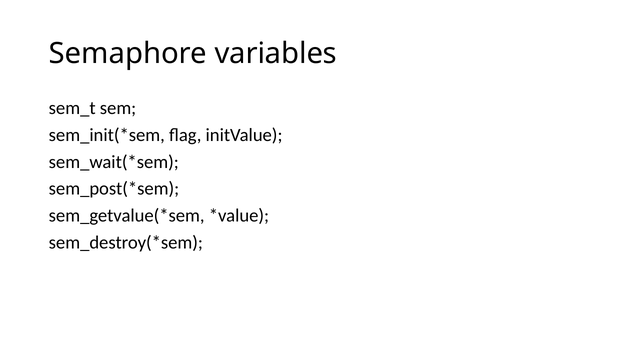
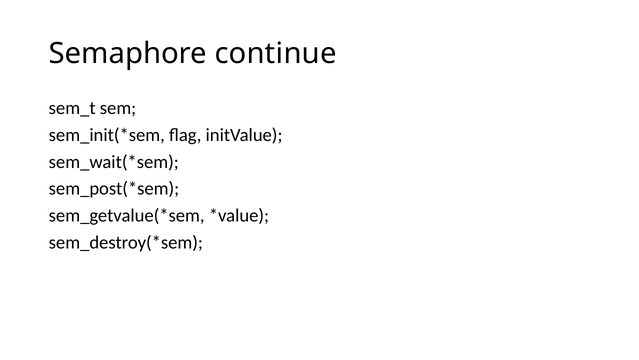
variables: variables -> continue (276, 54)
